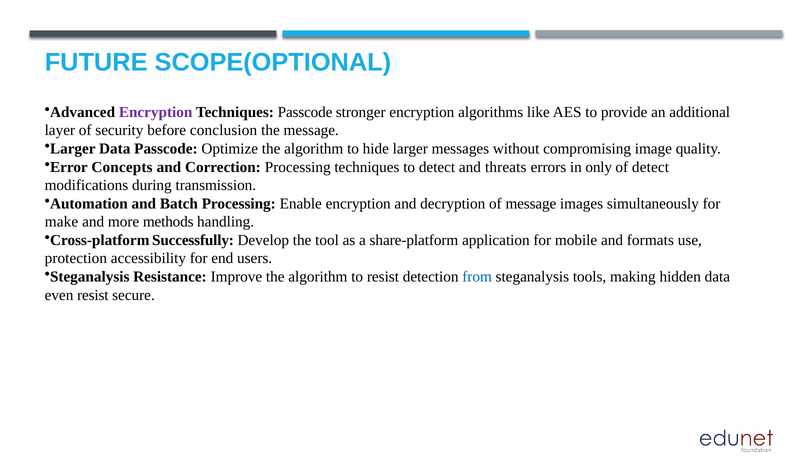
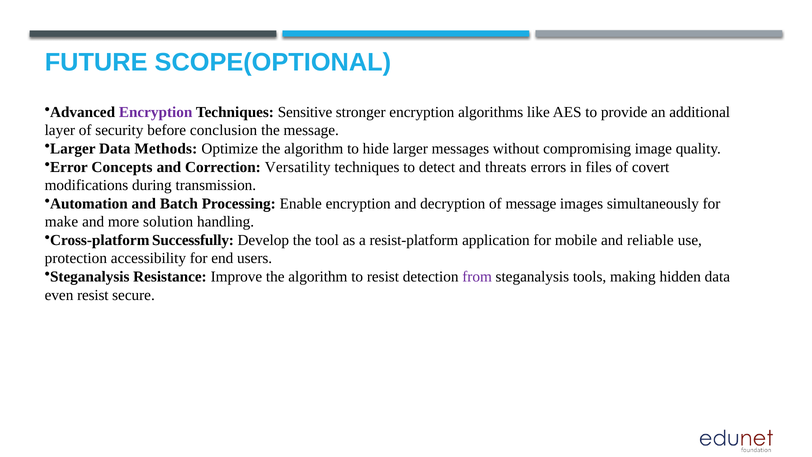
Techniques Passcode: Passcode -> Sensitive (305, 112)
Data Passcode: Passcode -> Methods (166, 149)
Correction Processing: Processing -> Versatility (298, 167)
only: only -> files (599, 167)
of detect: detect -> covert (651, 167)
methods: methods -> solution (168, 222)
share-platform: share-platform -> resist-platform (414, 240)
formats: formats -> reliable (650, 240)
from colour: blue -> purple (477, 277)
